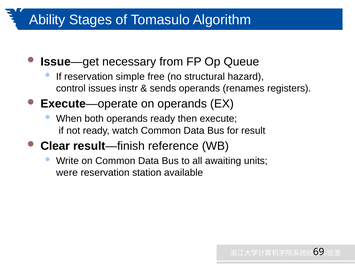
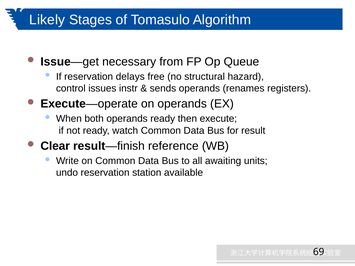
Ability: Ability -> Likely (47, 20)
simple: simple -> delays (130, 77)
were: were -> undo (67, 173)
